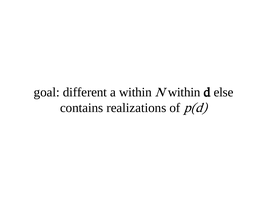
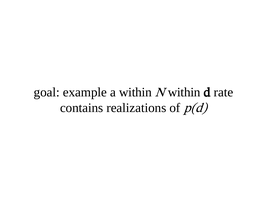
different: different -> example (85, 92)
else: else -> rate (223, 92)
